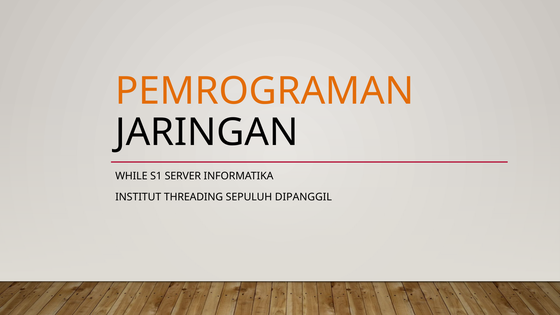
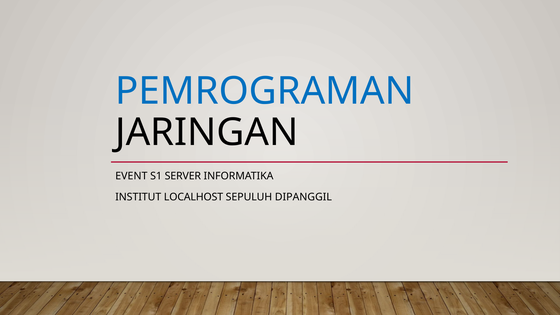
PEMROGRAMAN colour: orange -> blue (265, 91)
WHILE: WHILE -> EVENT (131, 176)
THREADING: THREADING -> LOCALHOST (194, 197)
